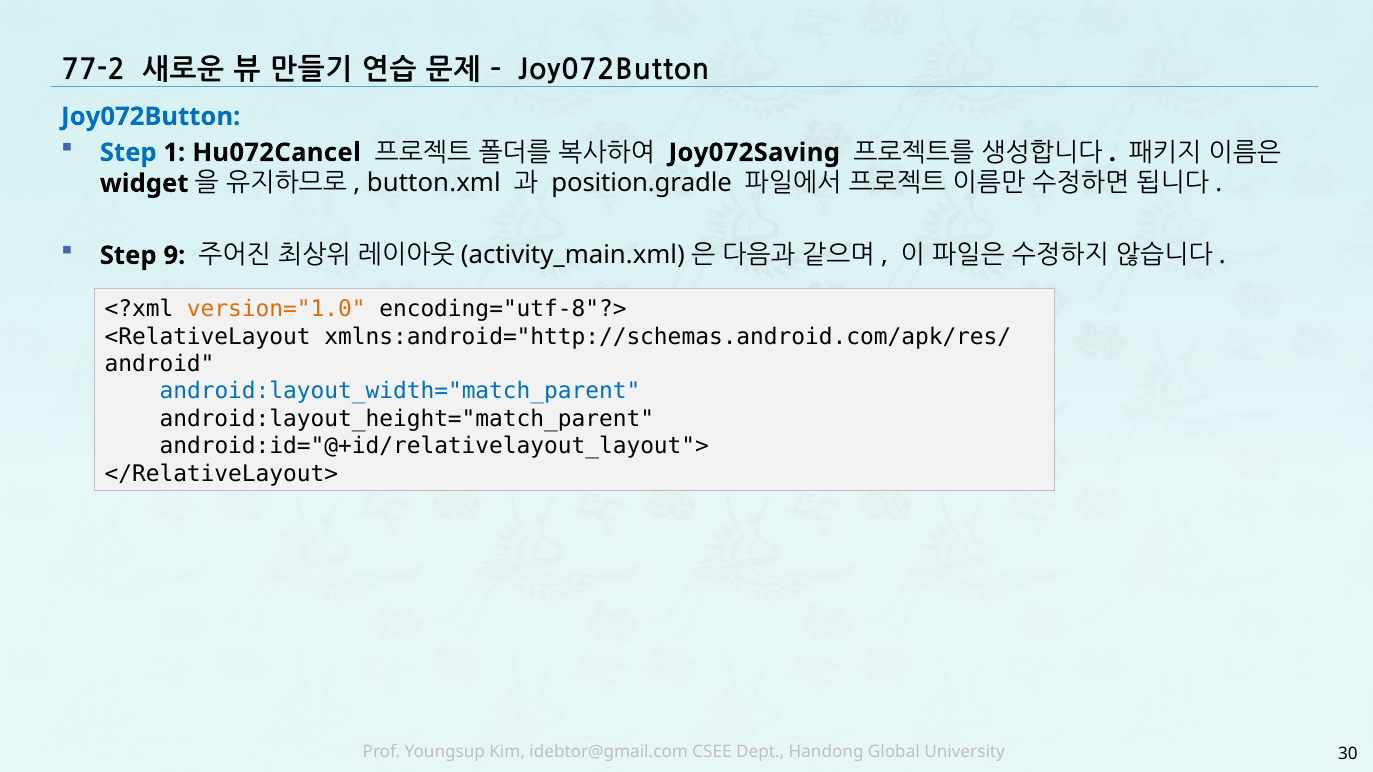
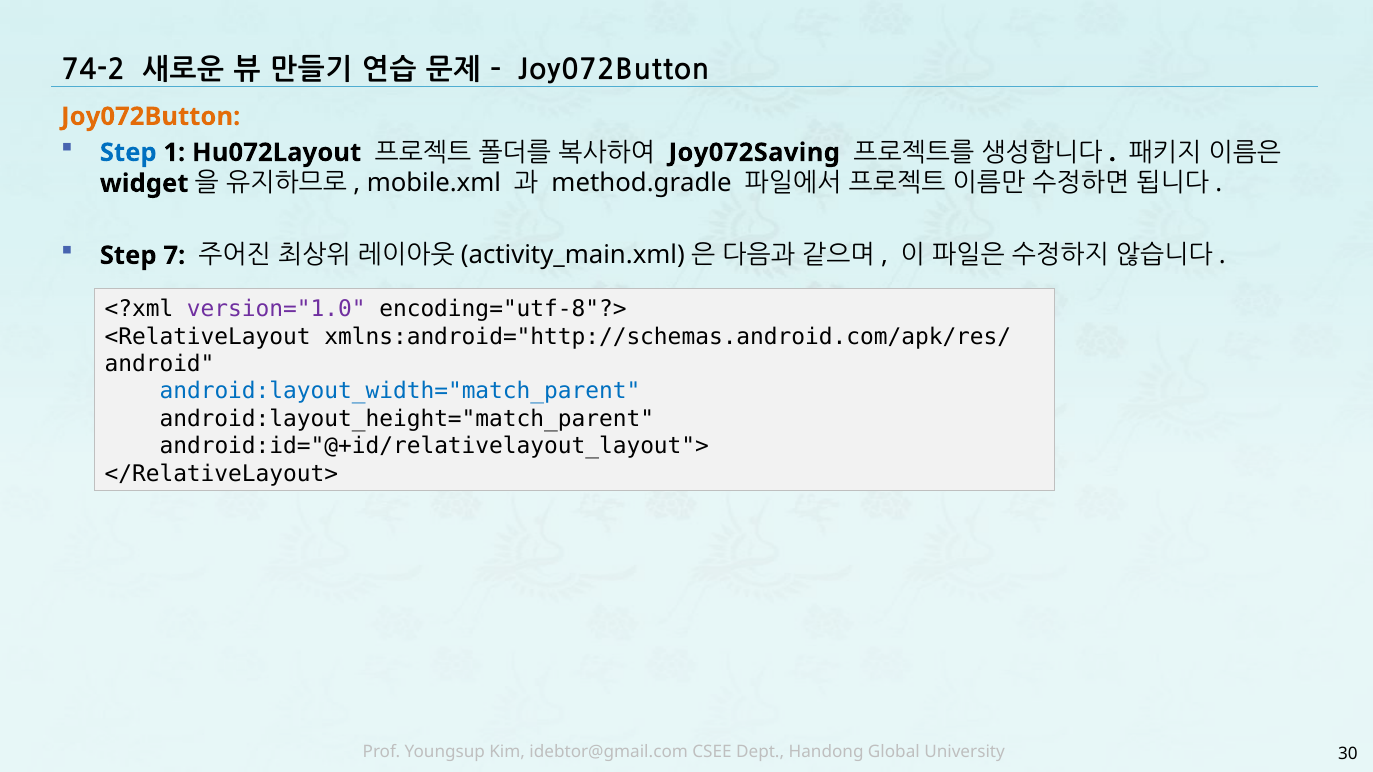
77-2: 77-2 -> 74-2 (93, 71)
Joy072Button colour: blue -> orange (151, 117)
Hu072Cancel: Hu072Cancel -> Hu072Layout (277, 153)
button.xml: button.xml -> mobile.xml (434, 183)
position.gradle: position.gradle -> method.gradle (642, 183)
9: 9 -> 7 (174, 256)
version="1.0 colour: orange -> purple (276, 309)
